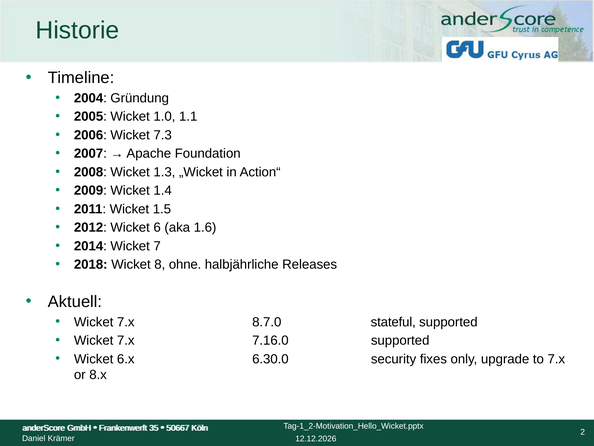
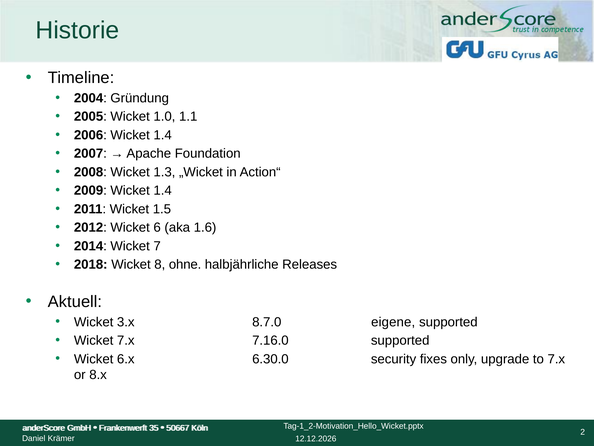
2006 Wicket 7.3: 7.3 -> 1.4 (163, 135)
7.x: 7.x -> 3.x (126, 322)
stateful: stateful -> eigene (393, 322)
